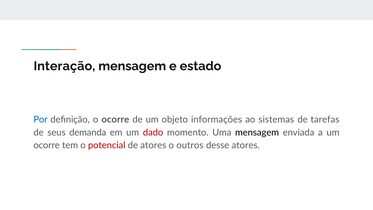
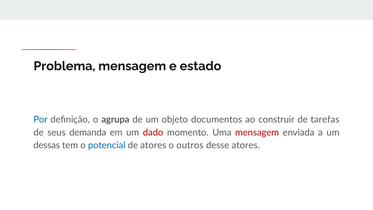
Interação: Interação -> Problema (64, 66)
o ocorre: ocorre -> agrupa (115, 120)
informações: informações -> documentos (217, 120)
sistemas: sistemas -> construir (276, 120)
mensagem colour: black -> red (257, 132)
ocorre: ocorre -> dessas (47, 145)
potencial colour: red -> blue (107, 145)
